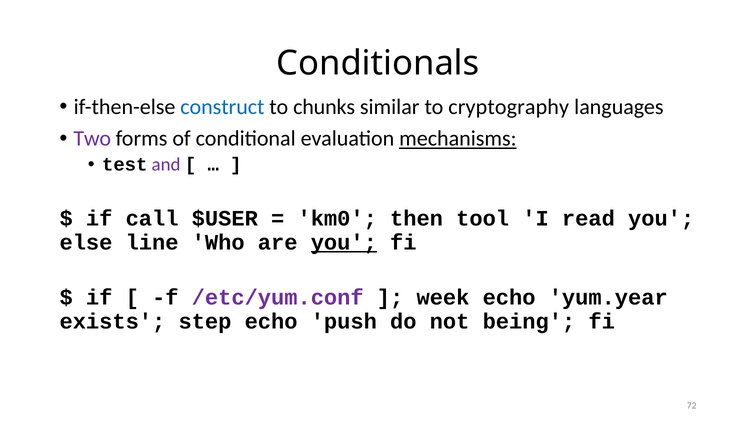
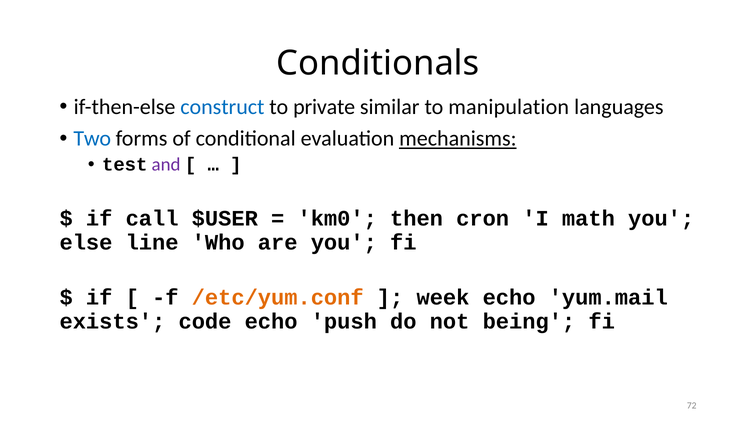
chunks: chunks -> private (324, 107)
cryptography: cryptography -> manipulation (509, 107)
Two colour: purple -> blue (92, 139)
tool: tool -> cron (483, 219)
read: read -> math (588, 219)
you underline: present -> none (344, 242)
/etc/yum.conf colour: purple -> orange (278, 298)
yum.year: yum.year -> yum.mail (608, 298)
step: step -> code (205, 322)
